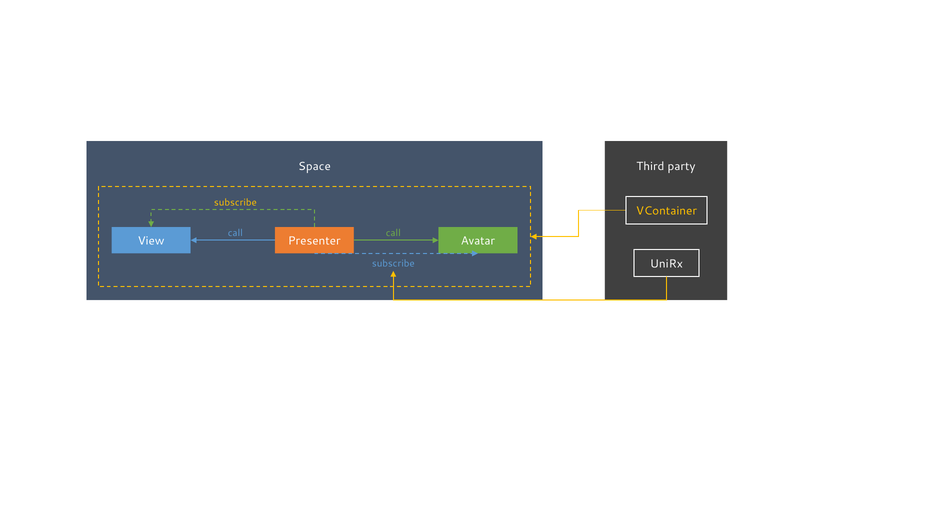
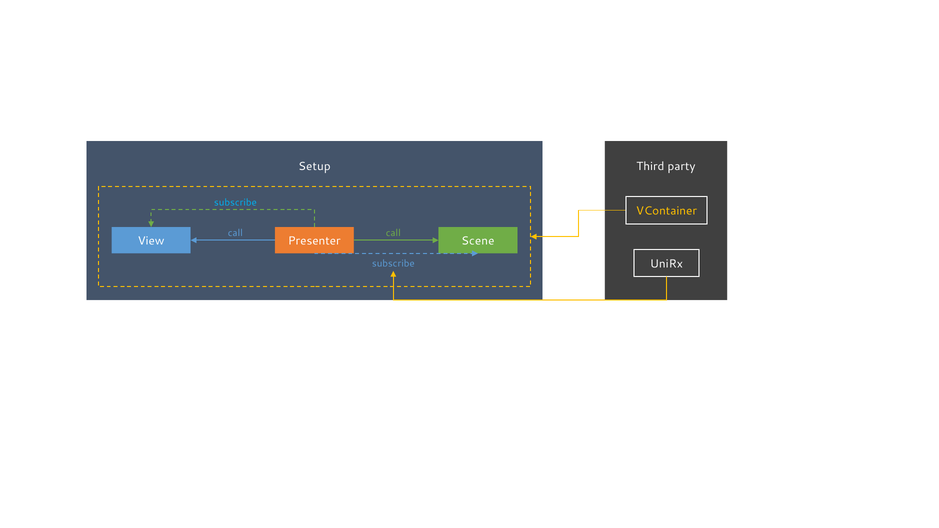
Space: Space -> Setup (314, 166)
subscribe colour: yellow -> light blue (235, 203)
Avatar: Avatar -> Scene (478, 241)
